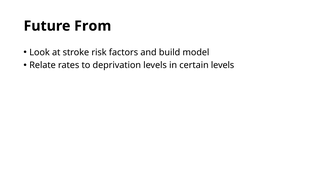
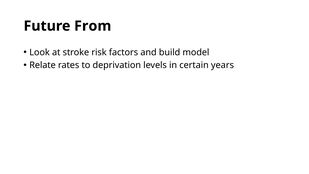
certain levels: levels -> years (222, 65)
